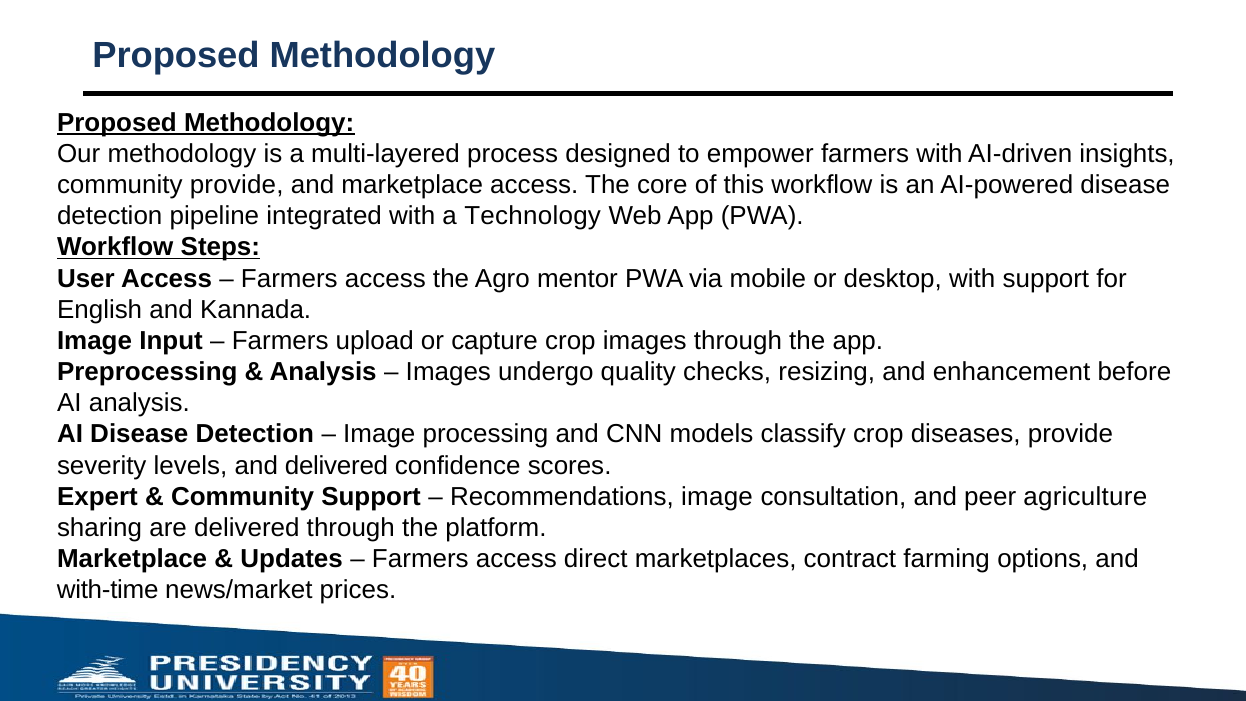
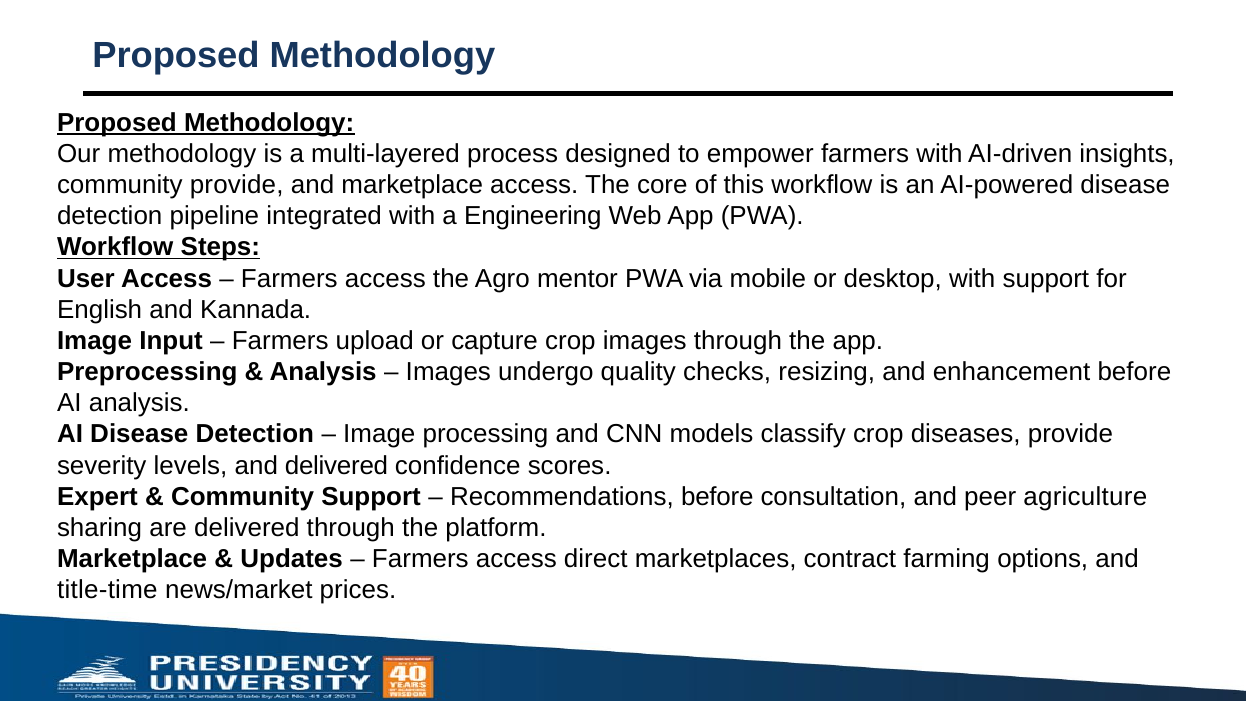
Technology: Technology -> Engineering (533, 216)
Recommendations image: image -> before (717, 497)
with-time: with-time -> title-time (107, 590)
